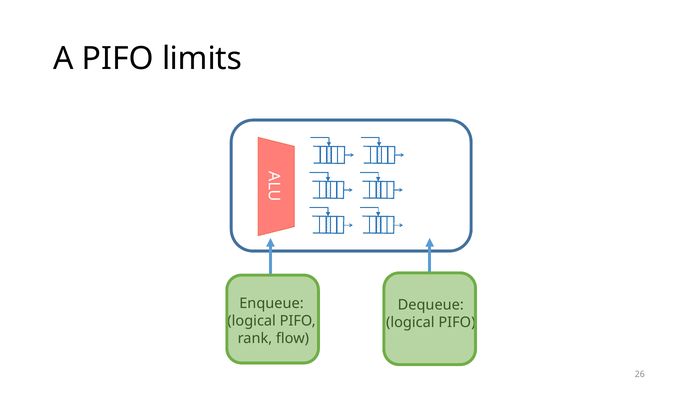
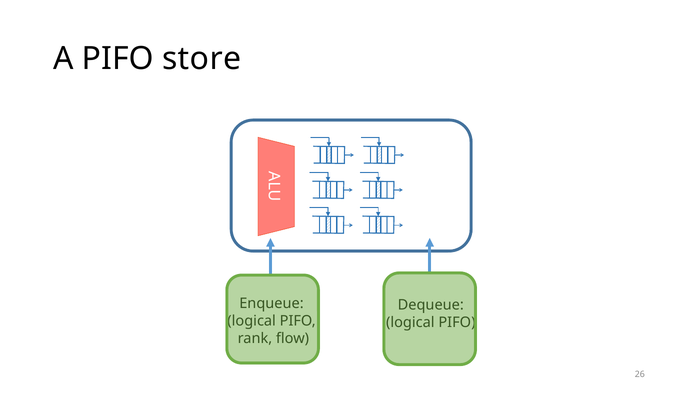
limits: limits -> store (202, 59)
